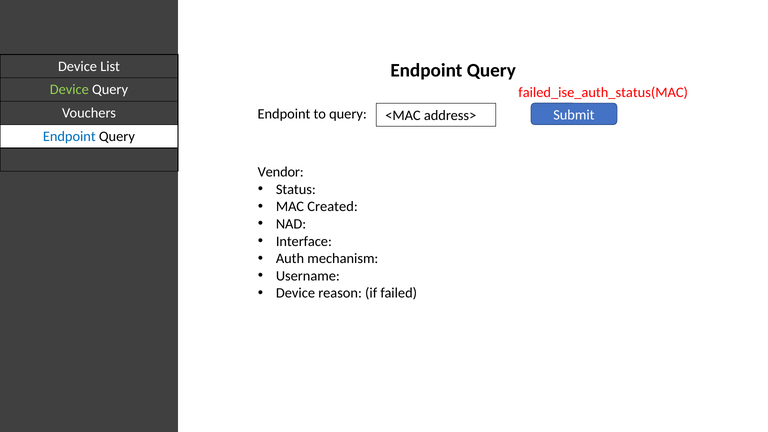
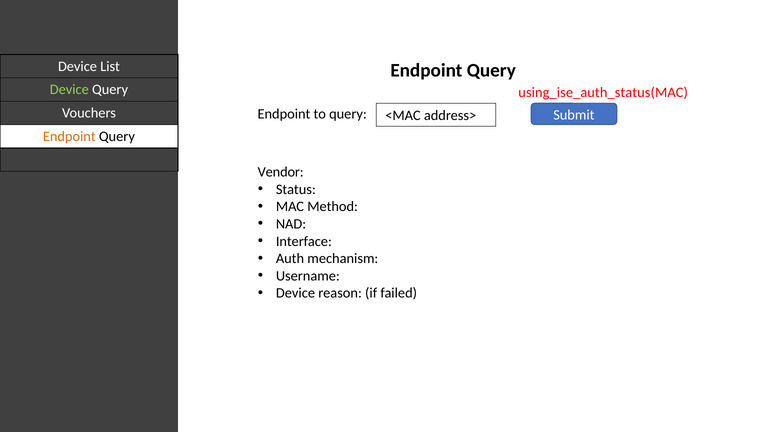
failed_ise_auth_status(MAC: failed_ise_auth_status(MAC -> using_ise_auth_status(MAC (603, 92)
Endpoint colour: blue -> orange (69, 136)
Created: Created -> Method (333, 207)
